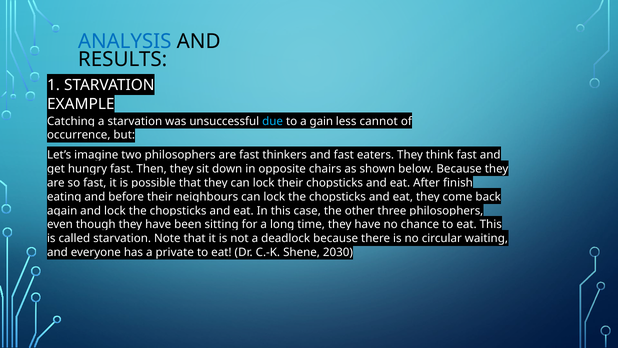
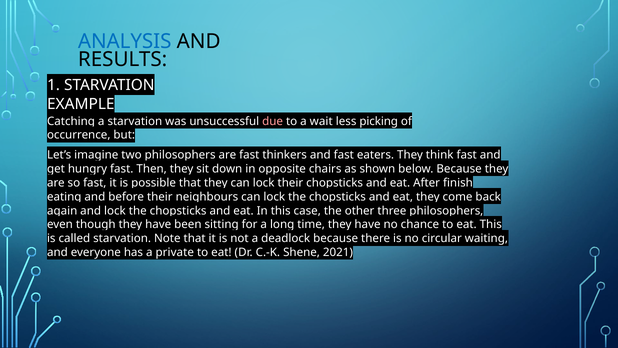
due colour: light blue -> pink (273, 121)
gain: gain -> wait (321, 121)
cannot: cannot -> picking (379, 121)
2030: 2030 -> 2021 (338, 252)
